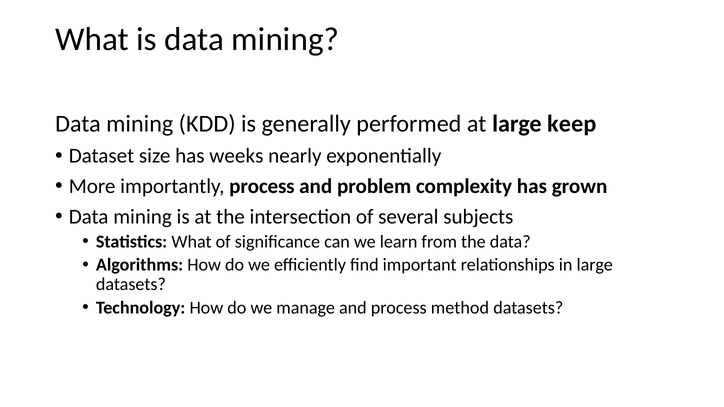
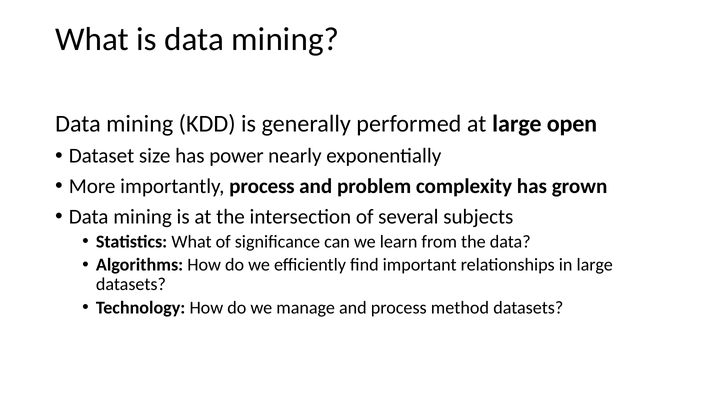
keep: keep -> open (572, 124)
weeks: weeks -> power (236, 156)
